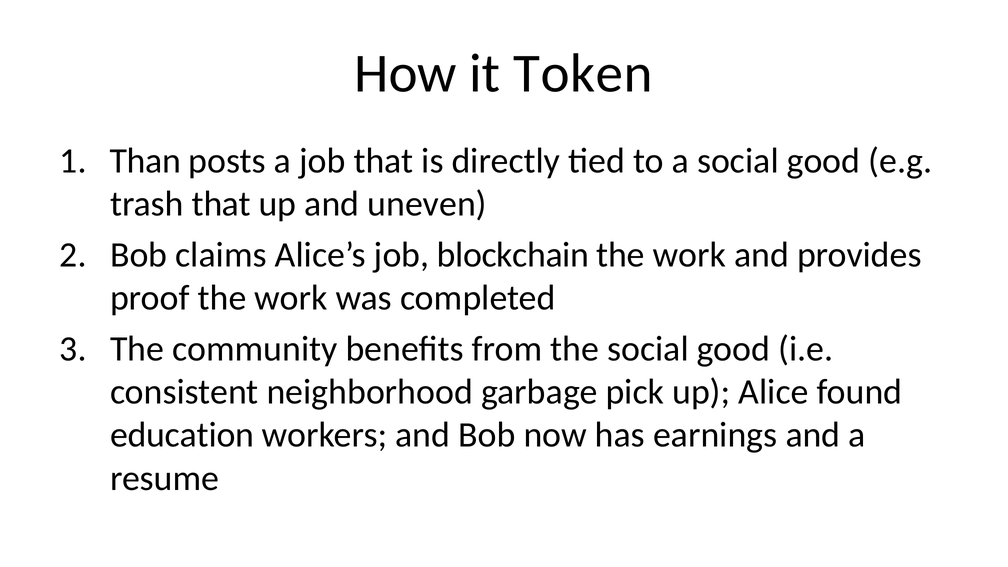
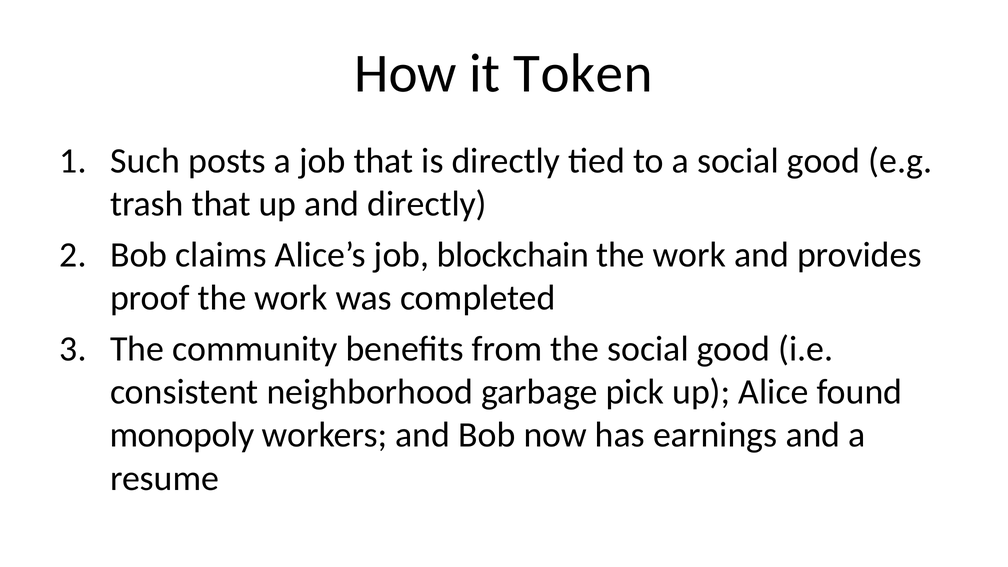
Than: Than -> Such (145, 161)
and uneven: uneven -> directly (427, 204)
education: education -> monopoly (182, 435)
